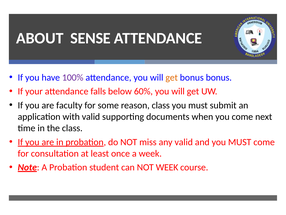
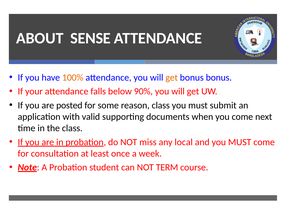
100% colour: purple -> orange (73, 77)
60%: 60% -> 90% (143, 91)
faculty: faculty -> posted (69, 105)
any valid: valid -> local (184, 142)
NOT WEEK: WEEK -> TERM (167, 167)
